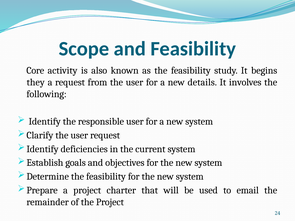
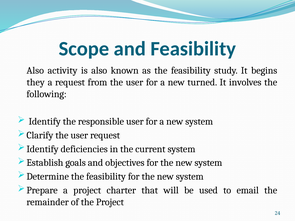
Core: Core -> Also (35, 70)
details: details -> turned (202, 82)
